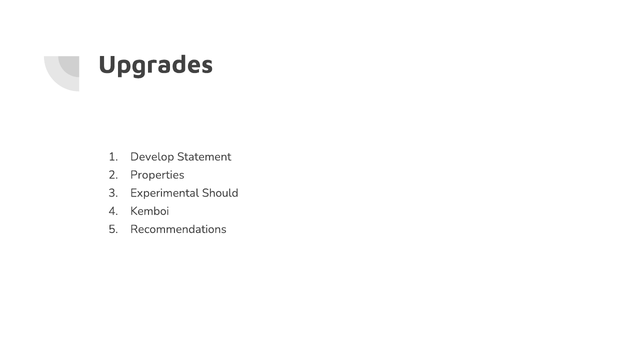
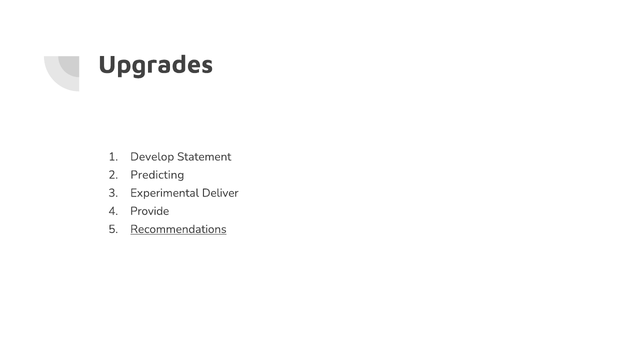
Properties: Properties -> Predicting (157, 175)
Should: Should -> Deliver (220, 193)
Kemboi: Kemboi -> Provide (150, 211)
Recommendations underline: none -> present (178, 229)
